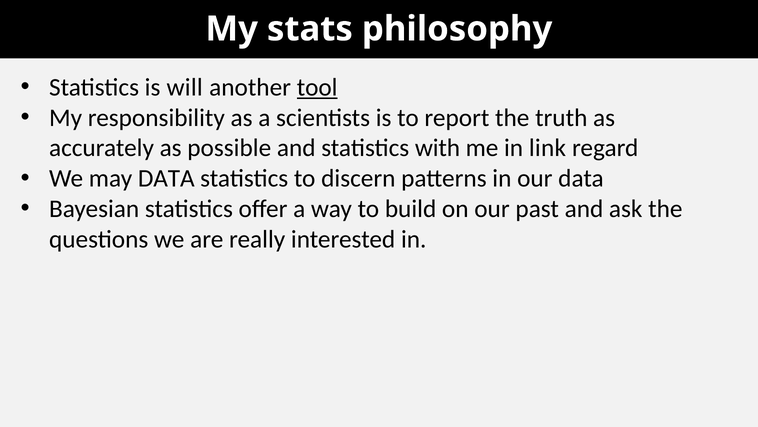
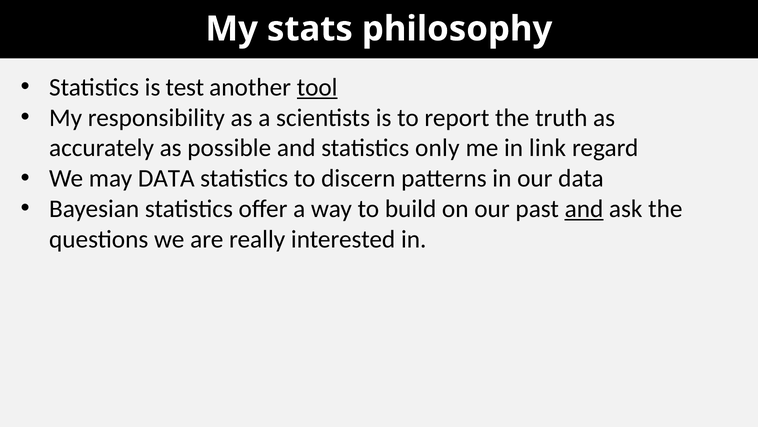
will: will -> test (185, 87)
with: with -> only (437, 148)
and underline: none -> present (584, 209)
